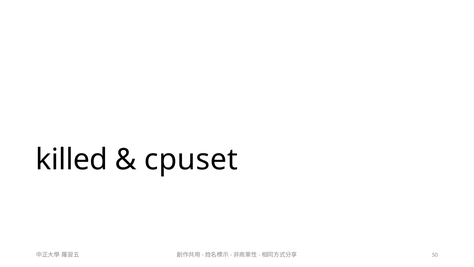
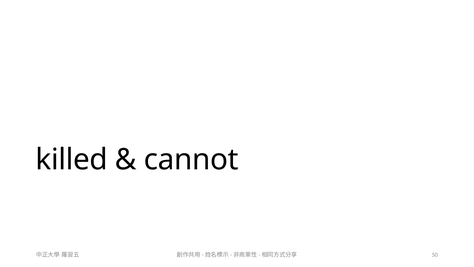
cpuset: cpuset -> cannot (191, 159)
